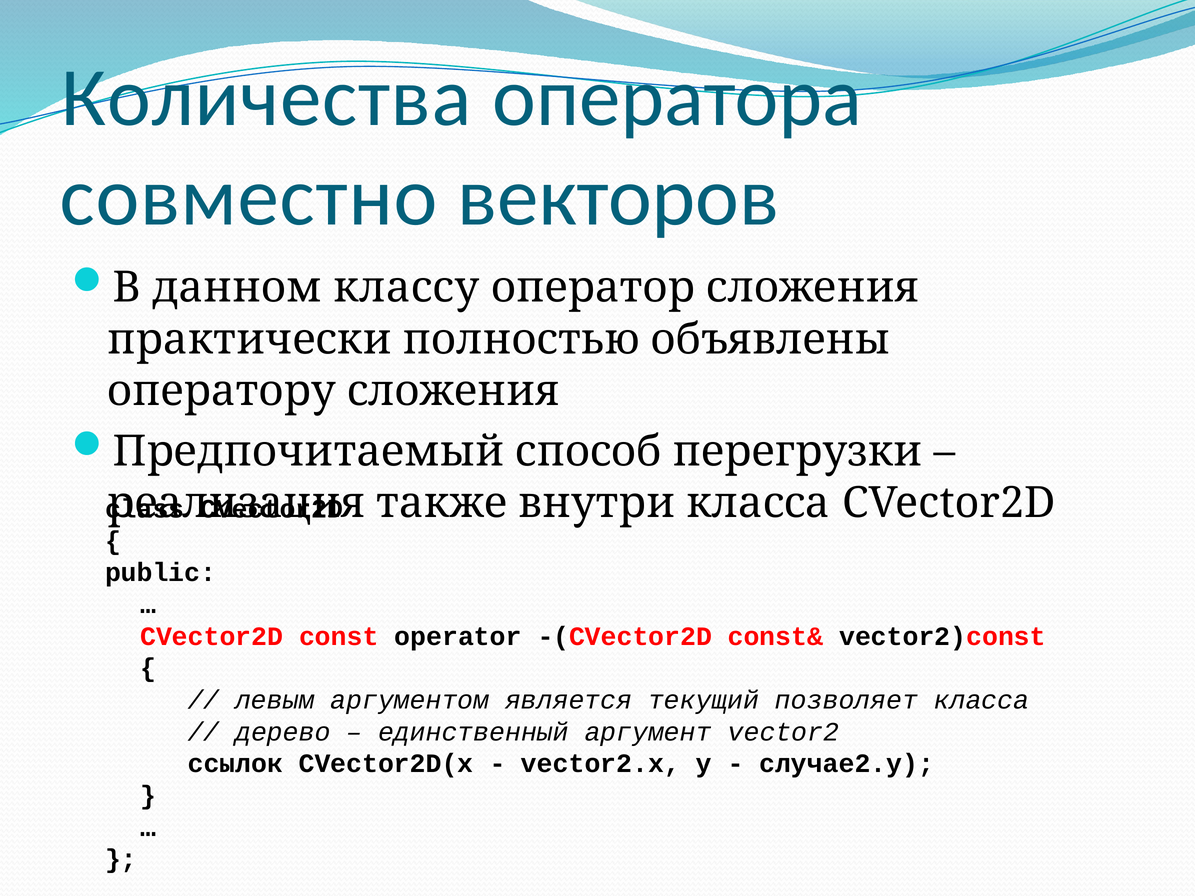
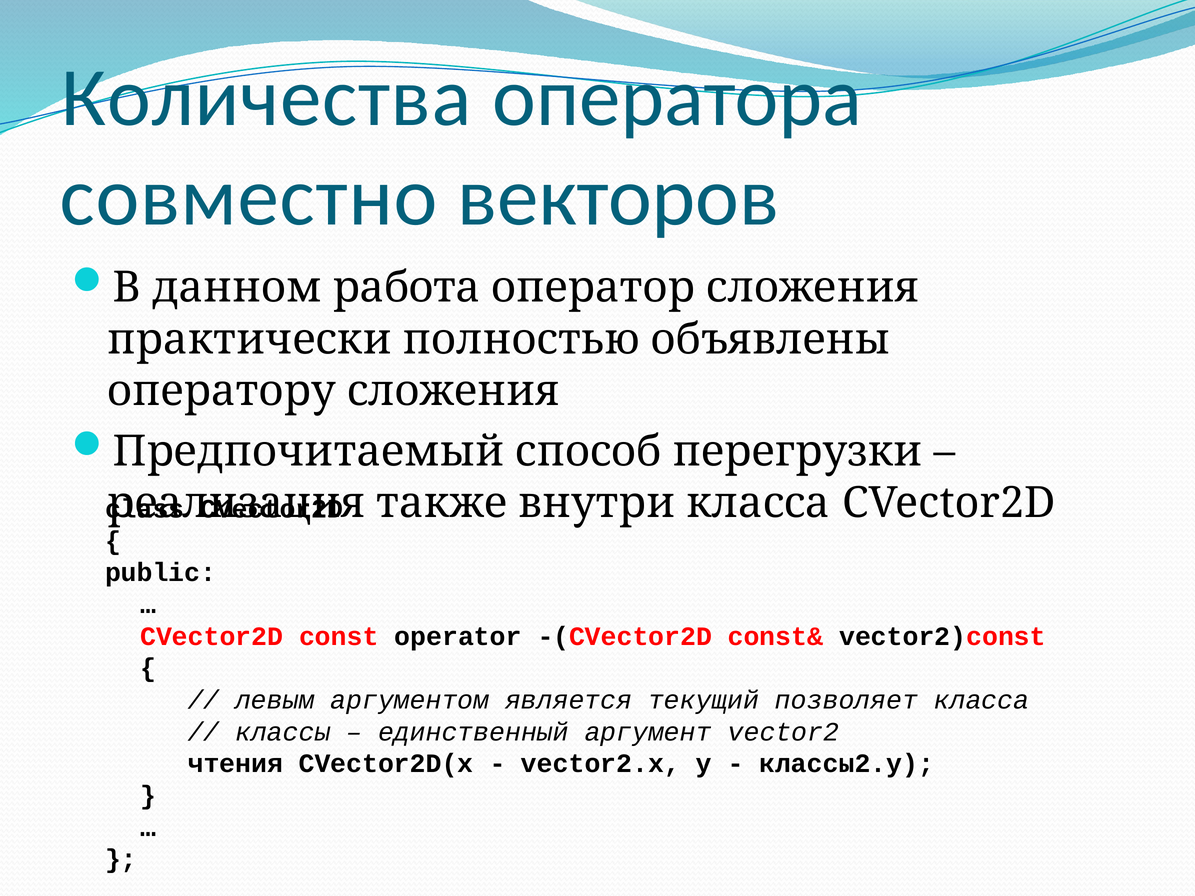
классу: классу -> работа (407, 288)
дерево: дерево -> классы (283, 732)
ссылок: ссылок -> чтения (235, 764)
случае2.y: случае2.y -> классы2.y (847, 764)
